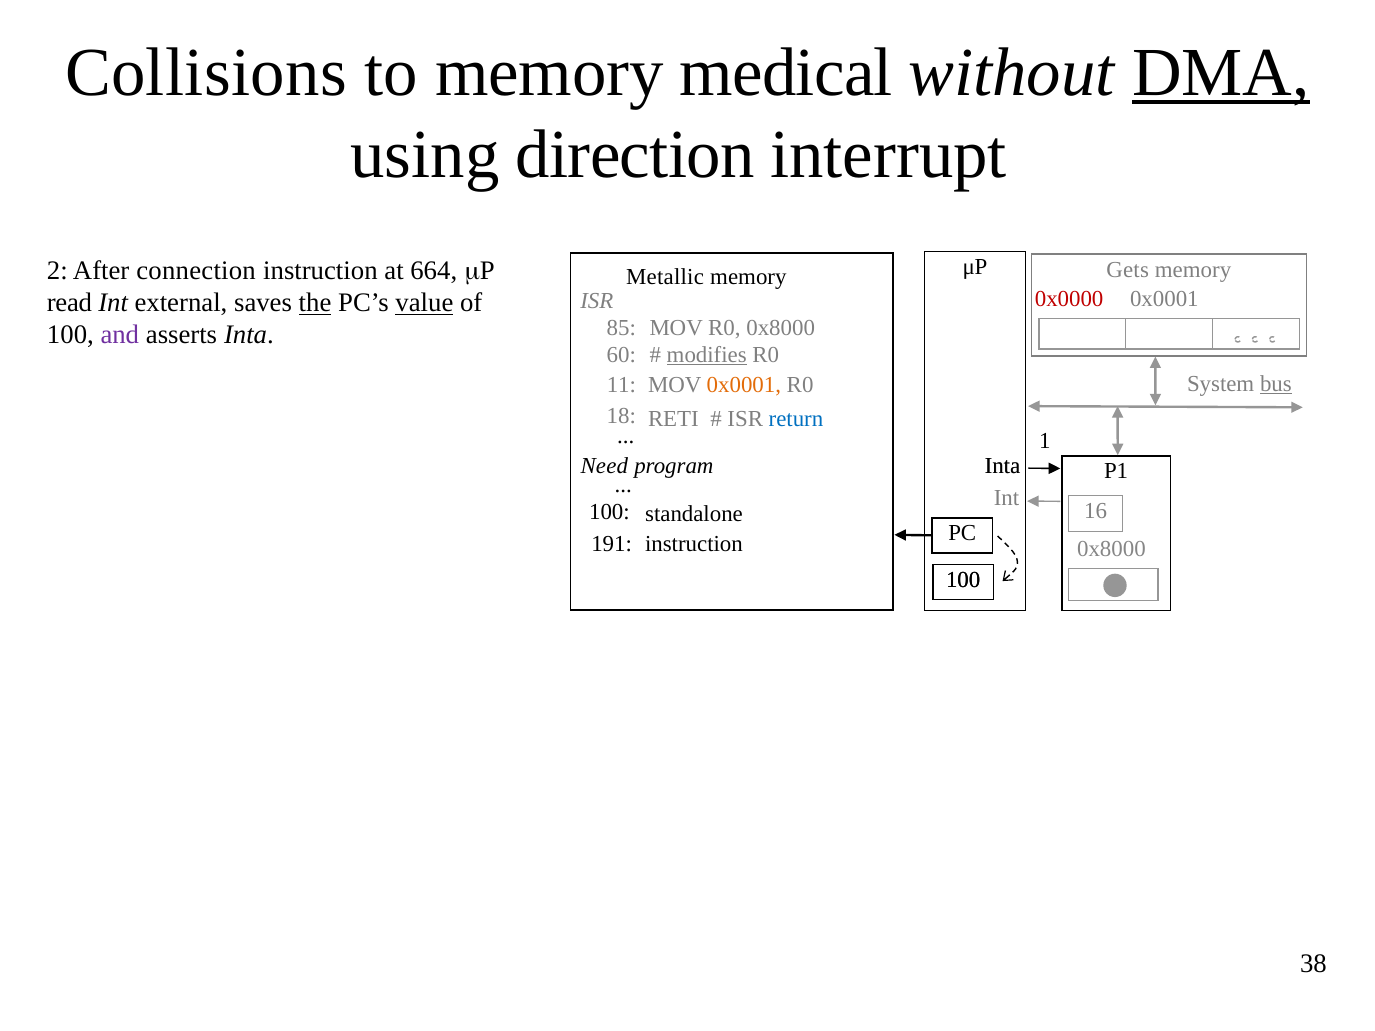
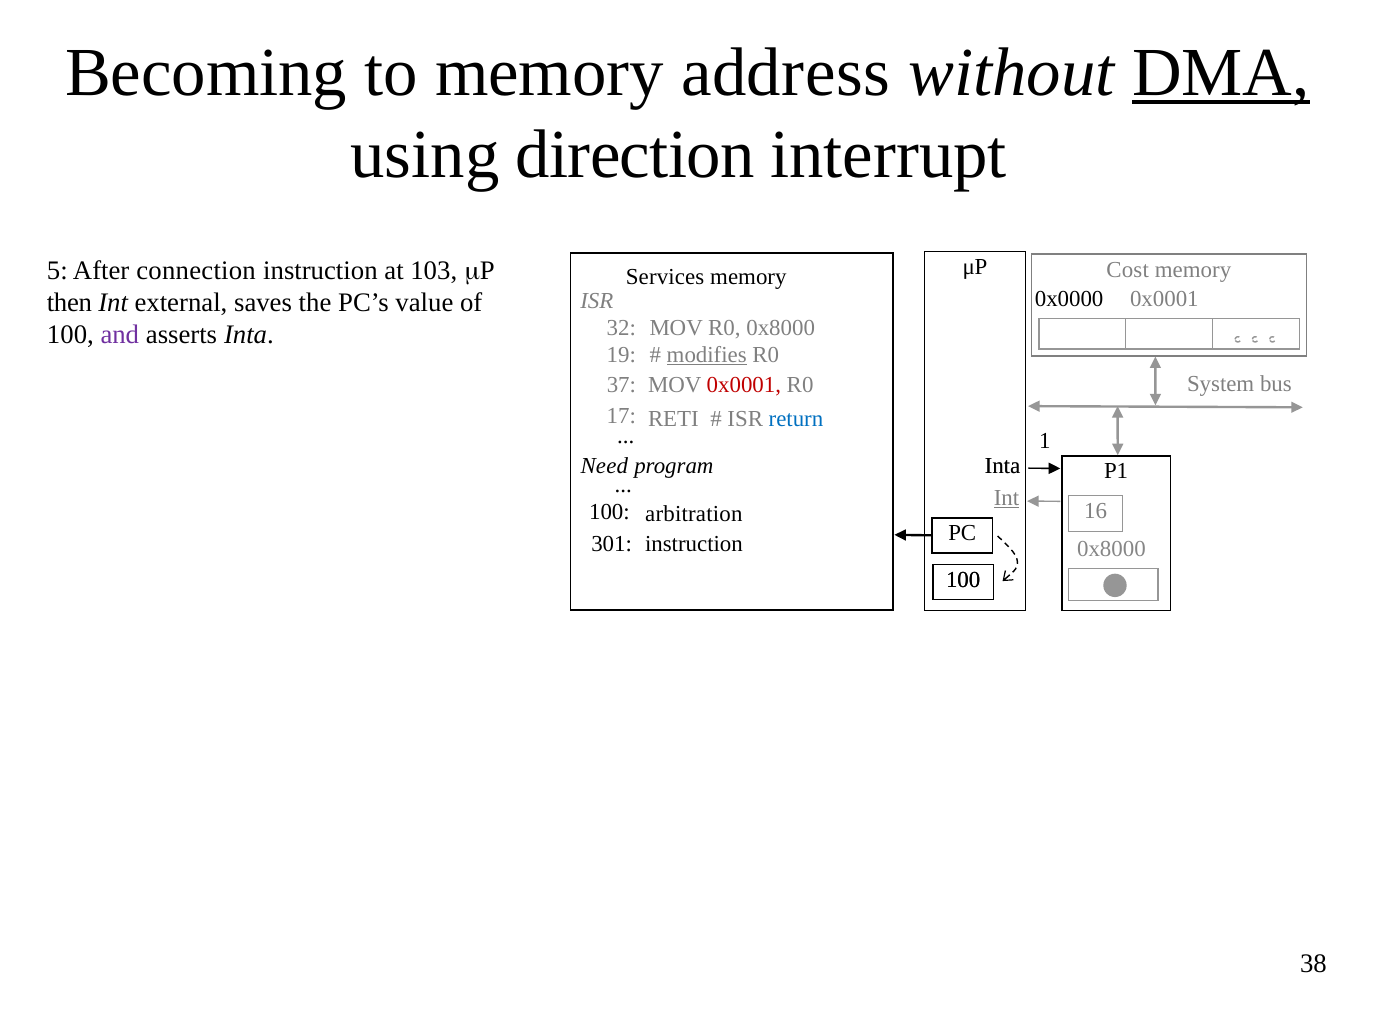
Collisions: Collisions -> Becoming (206, 72)
medical: medical -> address (786, 72)
2: 2 -> 5 (57, 271)
664: 664 -> 103 (434, 271)
Gets: Gets -> Cost (1128, 270)
Metallic: Metallic -> Services (665, 277)
0x0000 colour: red -> black (1069, 299)
read: read -> then (69, 303)
the underline: present -> none (315, 303)
value underline: present -> none (424, 303)
85: 85 -> 32 (621, 328)
60: 60 -> 19 (621, 355)
bus underline: present -> none (1276, 384)
11: 11 -> 37 (621, 385)
0x0001 colour: orange -> red (744, 385)
18: 18 -> 17 (621, 416)
Int underline: none -> present (1007, 498)
standalone: standalone -> arbitration (694, 514)
191: 191 -> 301 (612, 544)
